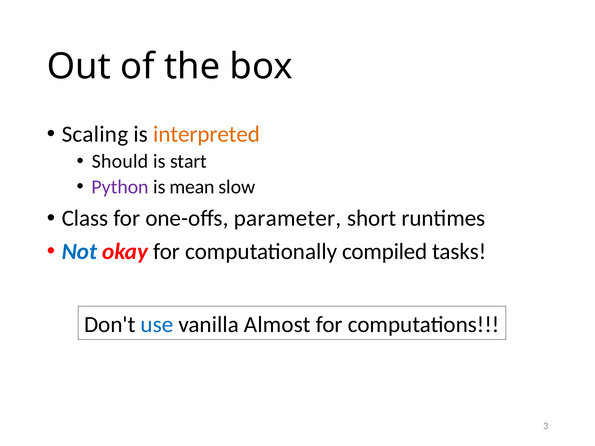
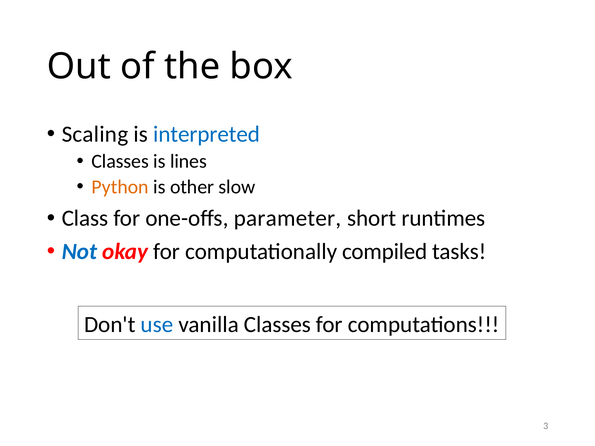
interpreted colour: orange -> blue (207, 134)
Should: Should -> Classes (120, 161)
start: start -> lines (188, 161)
Python colour: purple -> orange (120, 187)
mean: mean -> other (192, 187)
vanilla Almost: Almost -> Classes (277, 325)
